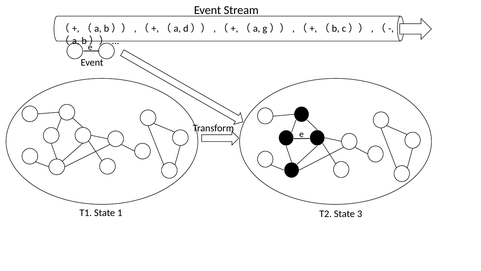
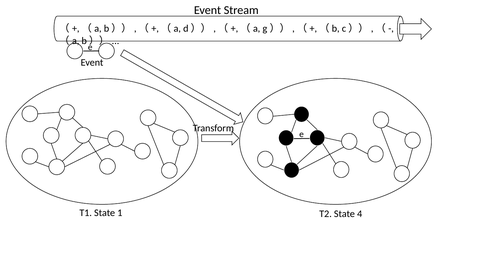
3: 3 -> 4 (360, 214)
